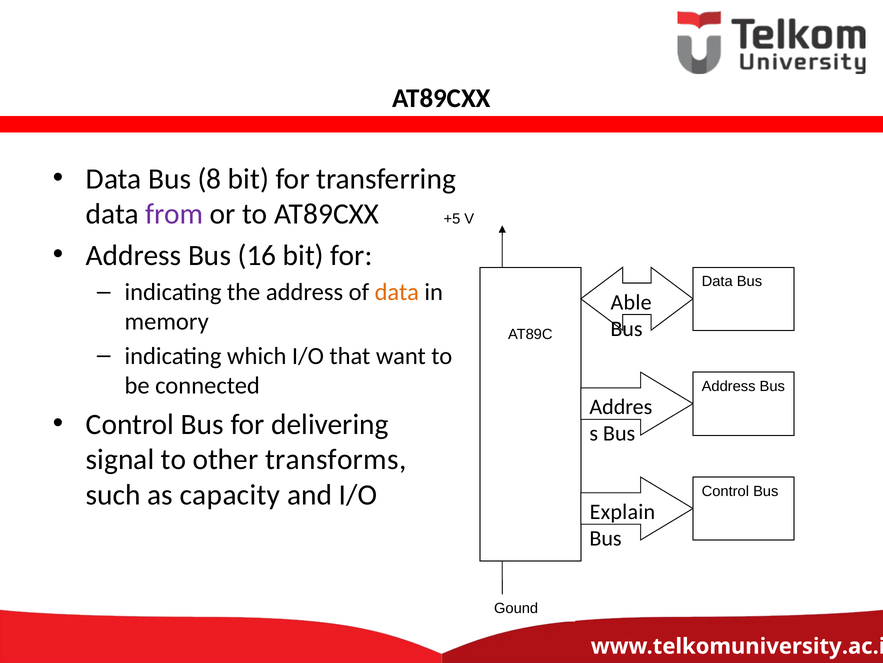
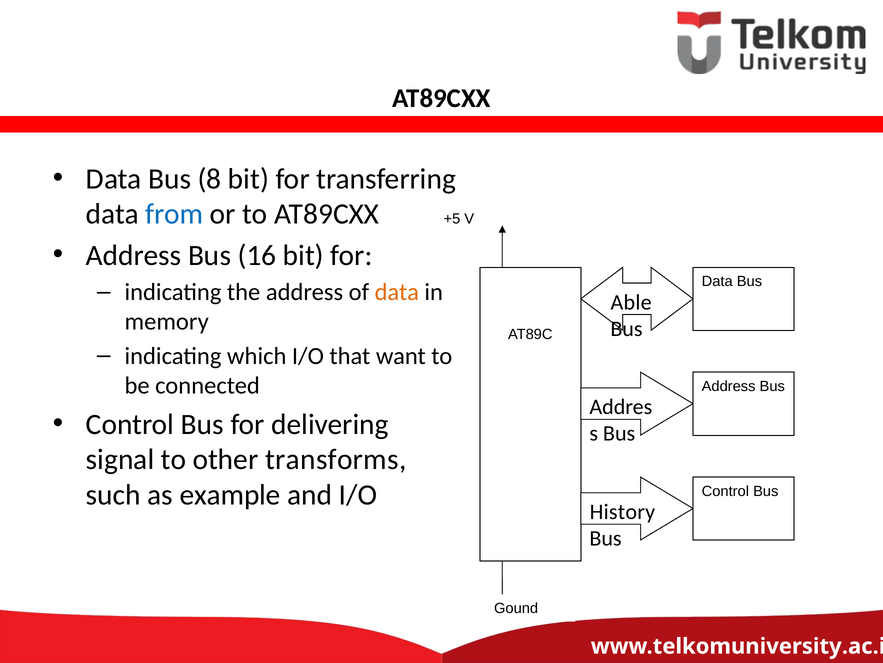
from colour: purple -> blue (174, 214)
capacity: capacity -> example (230, 495)
Explain: Explain -> History (622, 511)
